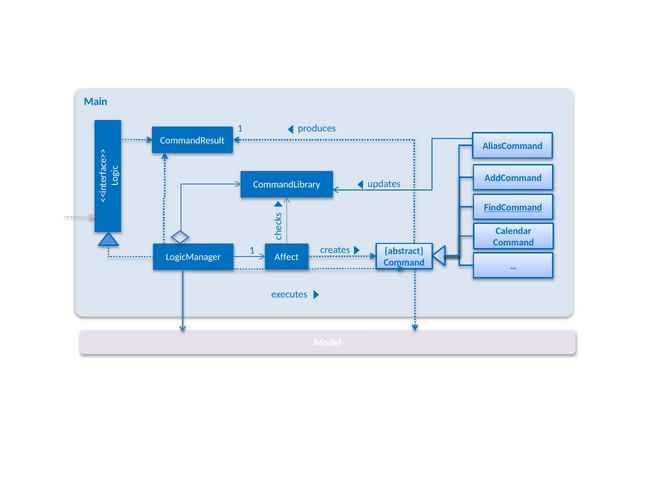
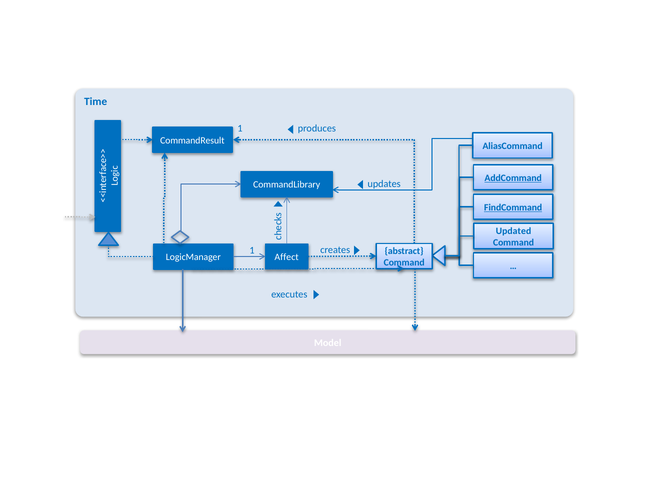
Main: Main -> Time (96, 102)
AddCommand underline: none -> present (513, 178)
Calendar: Calendar -> Updated (513, 231)
